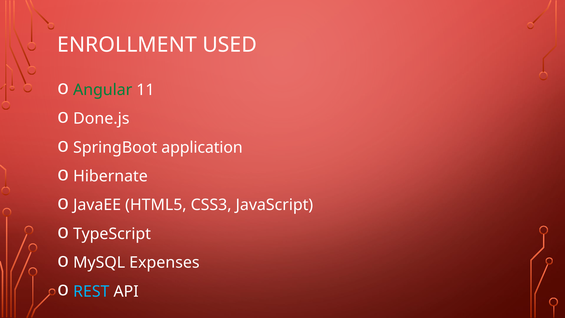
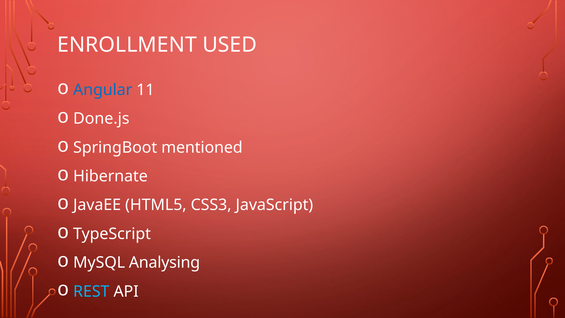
Angular colour: green -> blue (103, 90)
application: application -> mentioned (202, 147)
Expenses: Expenses -> Analysing (164, 262)
